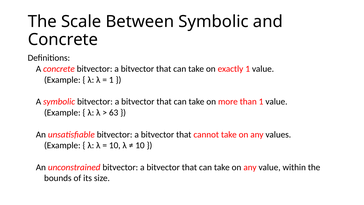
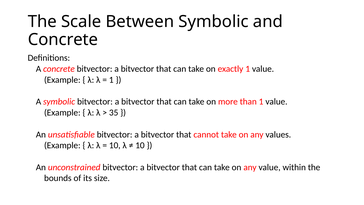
63: 63 -> 35 (114, 113)
